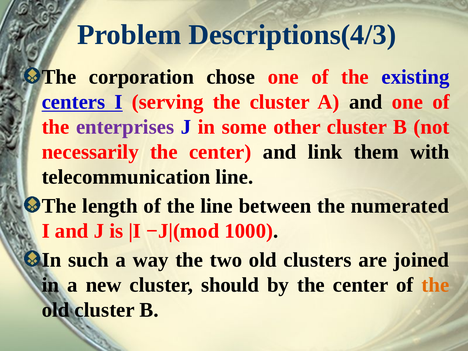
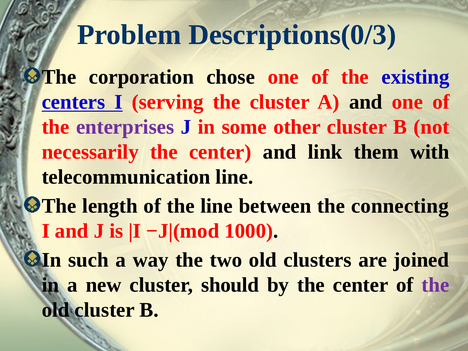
Descriptions(4/3: Descriptions(4/3 -> Descriptions(0/3 (292, 35)
numerated: numerated -> connecting (400, 206)
the colour: orange -> purple (435, 285)
